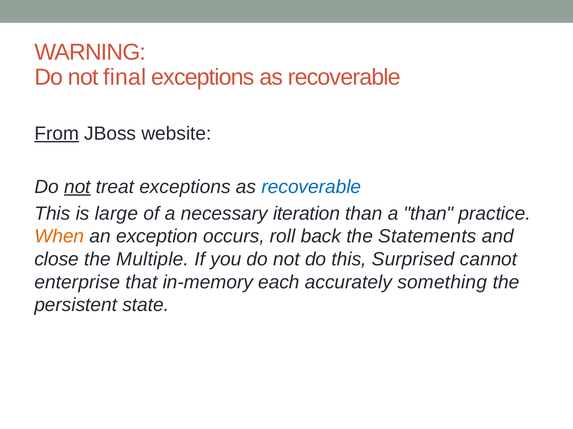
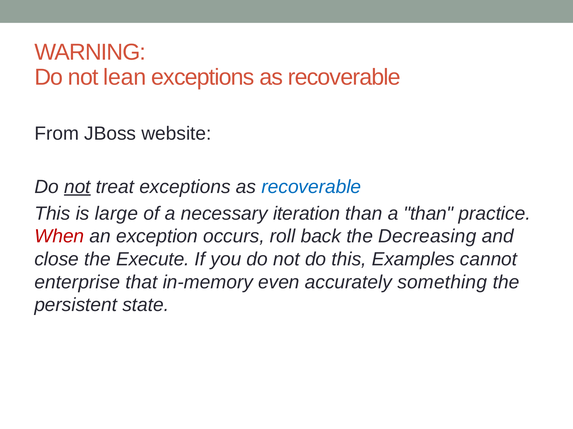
final: final -> lean (125, 77)
From underline: present -> none (57, 134)
When colour: orange -> red (59, 237)
Statements: Statements -> Decreasing (427, 237)
Multiple: Multiple -> Execute (153, 260)
Surprised: Surprised -> Examples (413, 260)
each: each -> even (279, 283)
